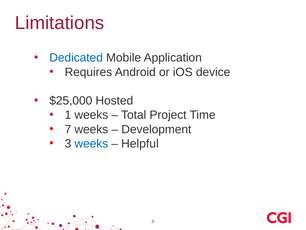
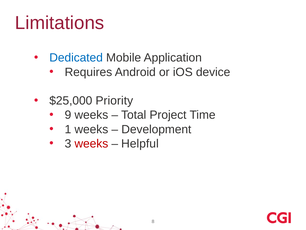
Hosted: Hosted -> Priority (114, 101)
1: 1 -> 9 (68, 115)
7: 7 -> 1 (68, 129)
weeks colour: blue -> red (91, 143)
